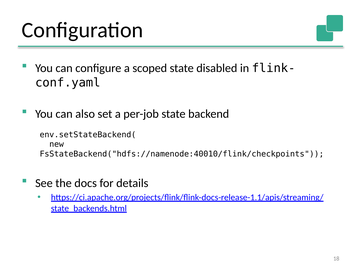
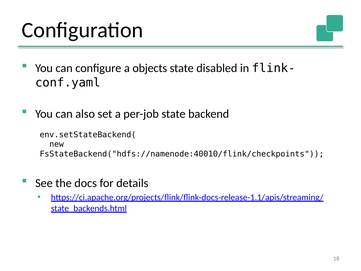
scoped: scoped -> objects (150, 68)
